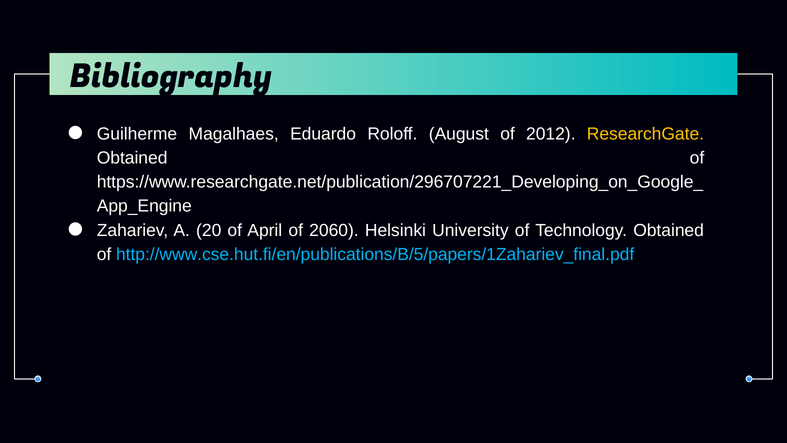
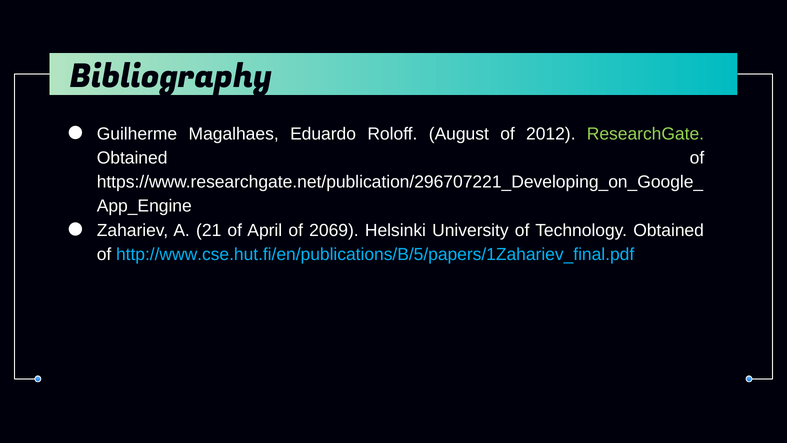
ResearchGate colour: yellow -> light green (645, 134)
20: 20 -> 21 (209, 230)
2060: 2060 -> 2069 (334, 230)
